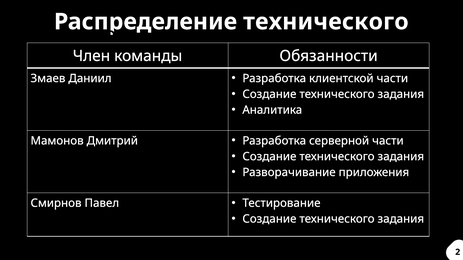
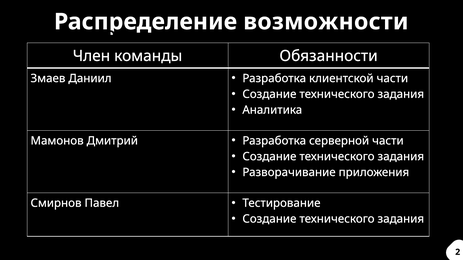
технического: технического -> возможности (326, 22)
